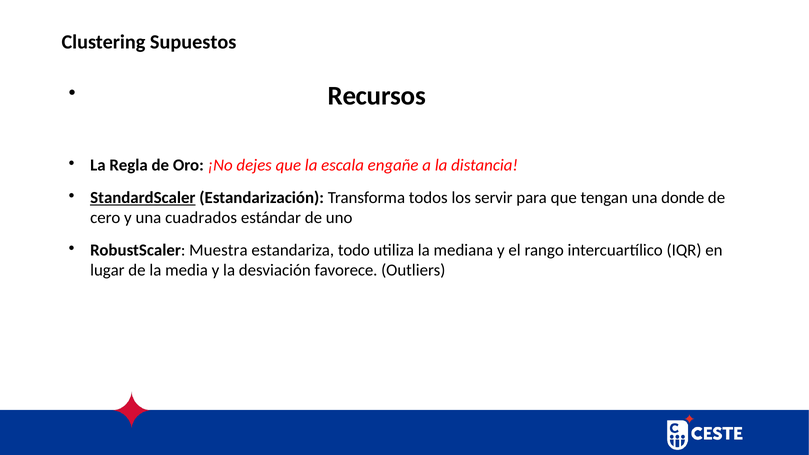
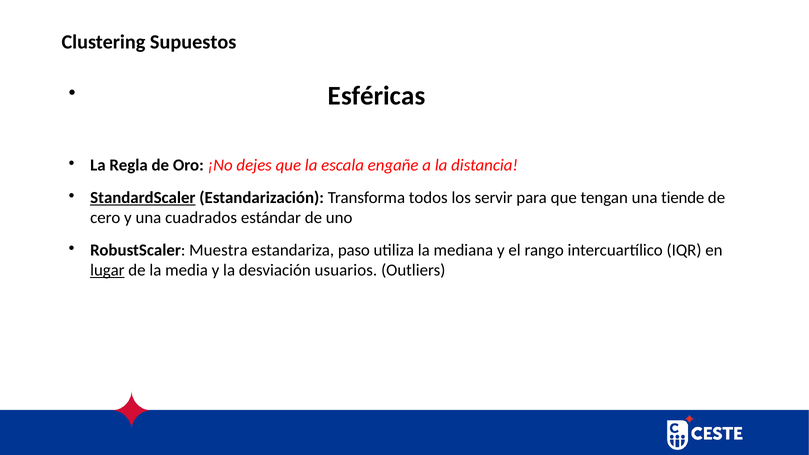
Recursos: Recursos -> Esféricas (377, 96)
donde: donde -> tiende (683, 198)
todo: todo -> paso (354, 250)
lugar underline: none -> present (107, 270)
favorece: favorece -> usuarios (346, 270)
